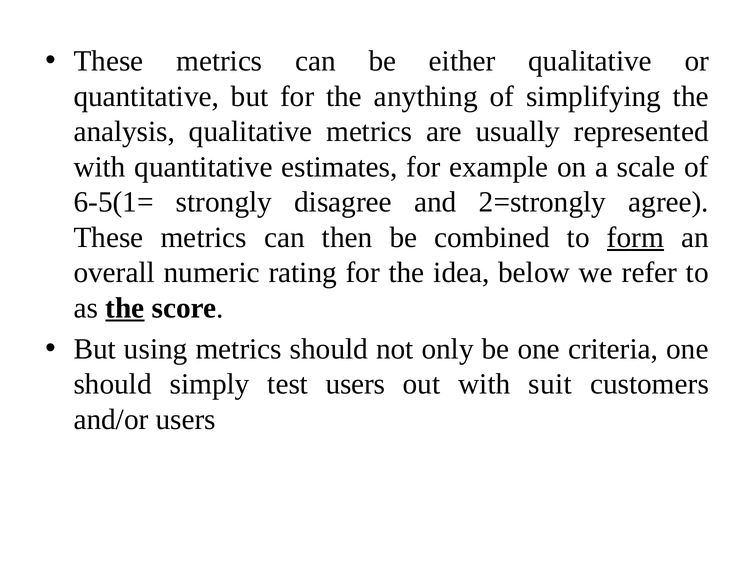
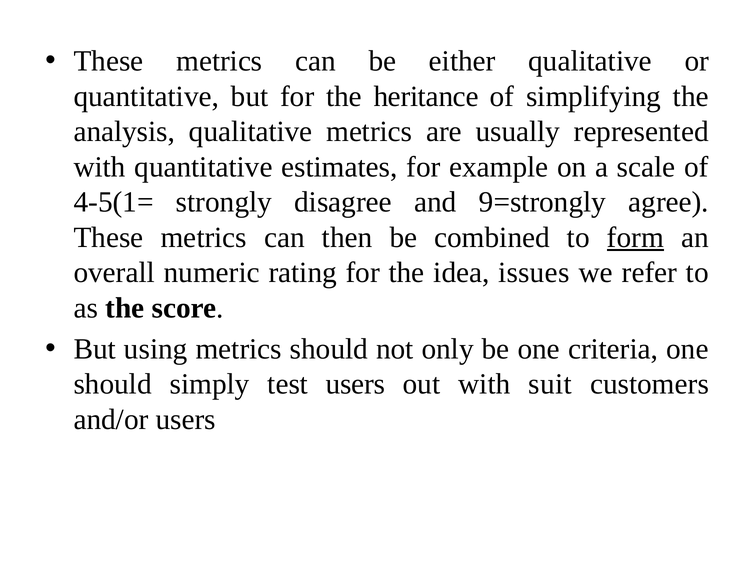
anything: anything -> heritance (426, 96)
6-5(1=: 6-5(1= -> 4-5(1= (114, 202)
2=strongly: 2=strongly -> 9=strongly (542, 202)
below: below -> issues (534, 273)
the underline: present -> none (125, 308)
